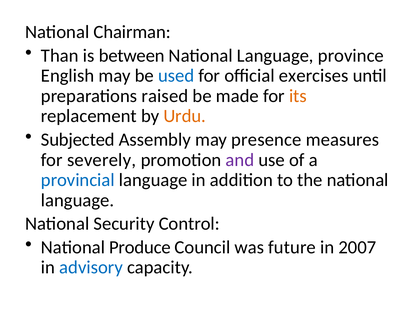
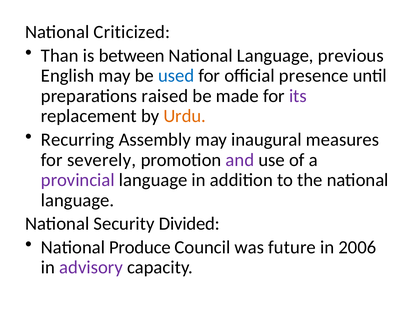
Chairman: Chairman -> Criticized (132, 32)
province: province -> previous (351, 56)
exercises: exercises -> presence (314, 76)
its colour: orange -> purple (298, 96)
Subjected: Subjected -> Recurring (78, 140)
presence: presence -> inaugural (267, 140)
provincial colour: blue -> purple (78, 180)
Control: Control -> Divided (189, 224)
2007: 2007 -> 2006 (357, 247)
advisory colour: blue -> purple (91, 267)
